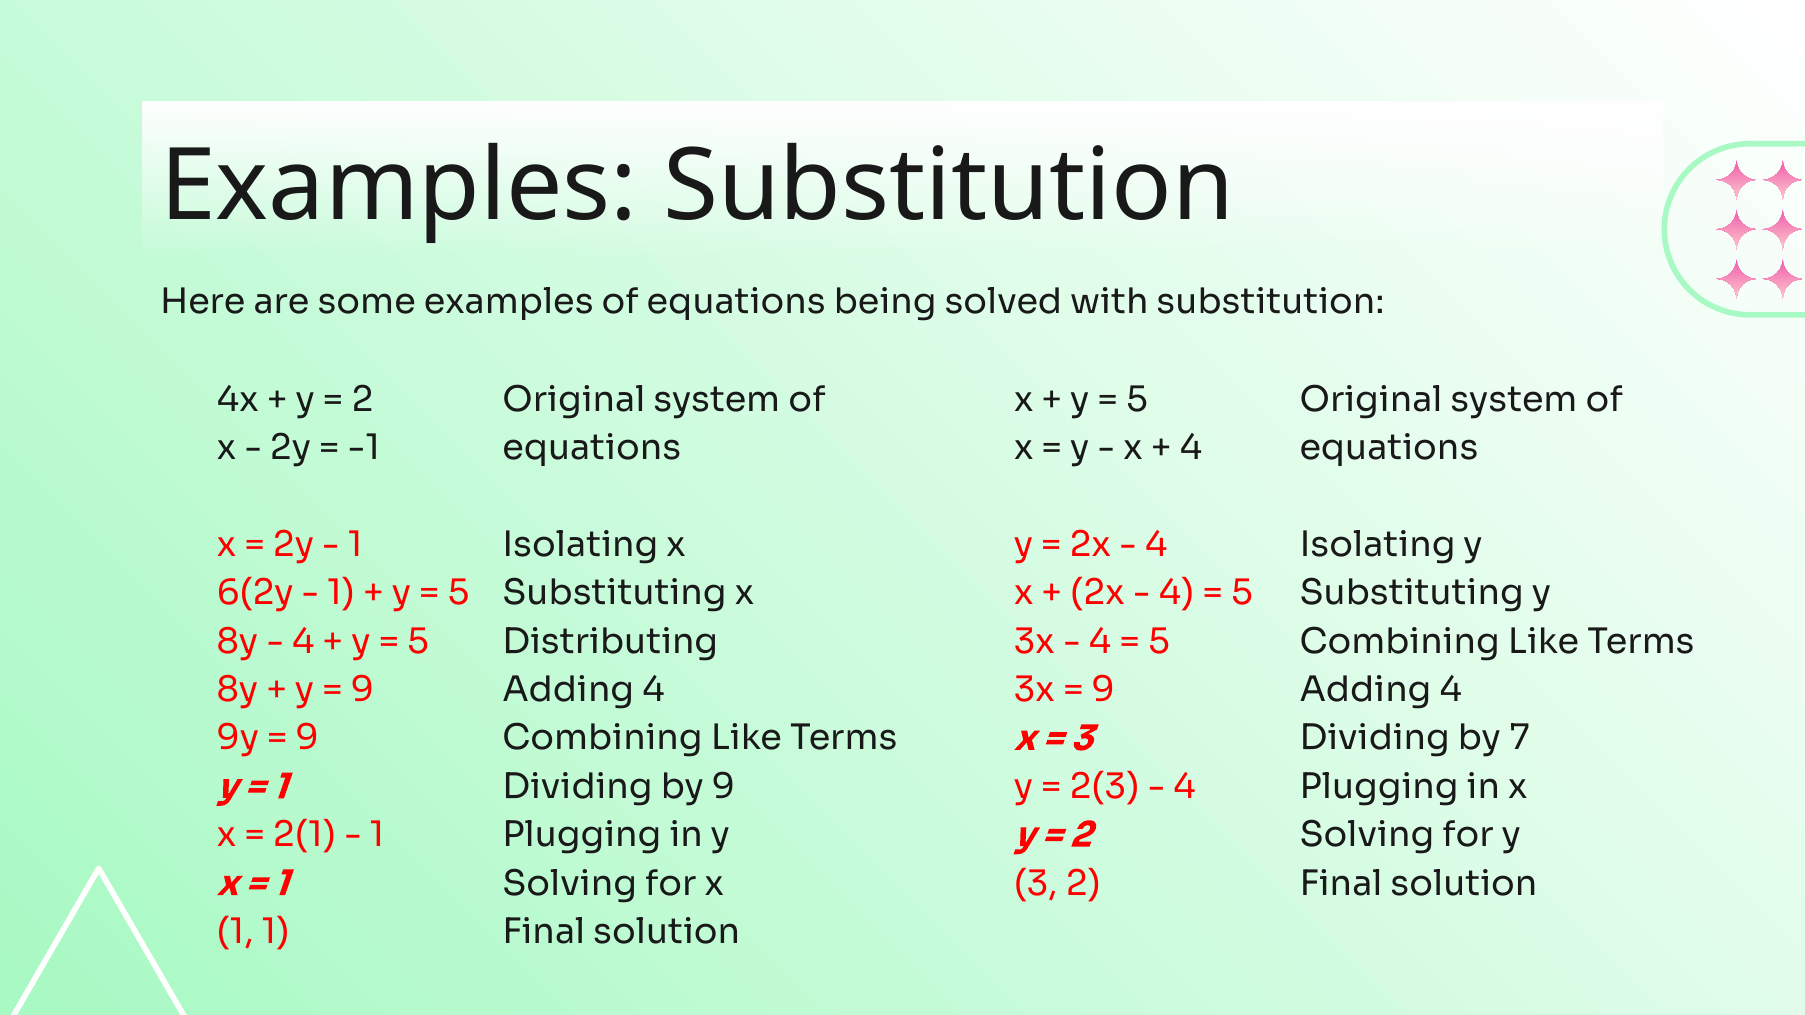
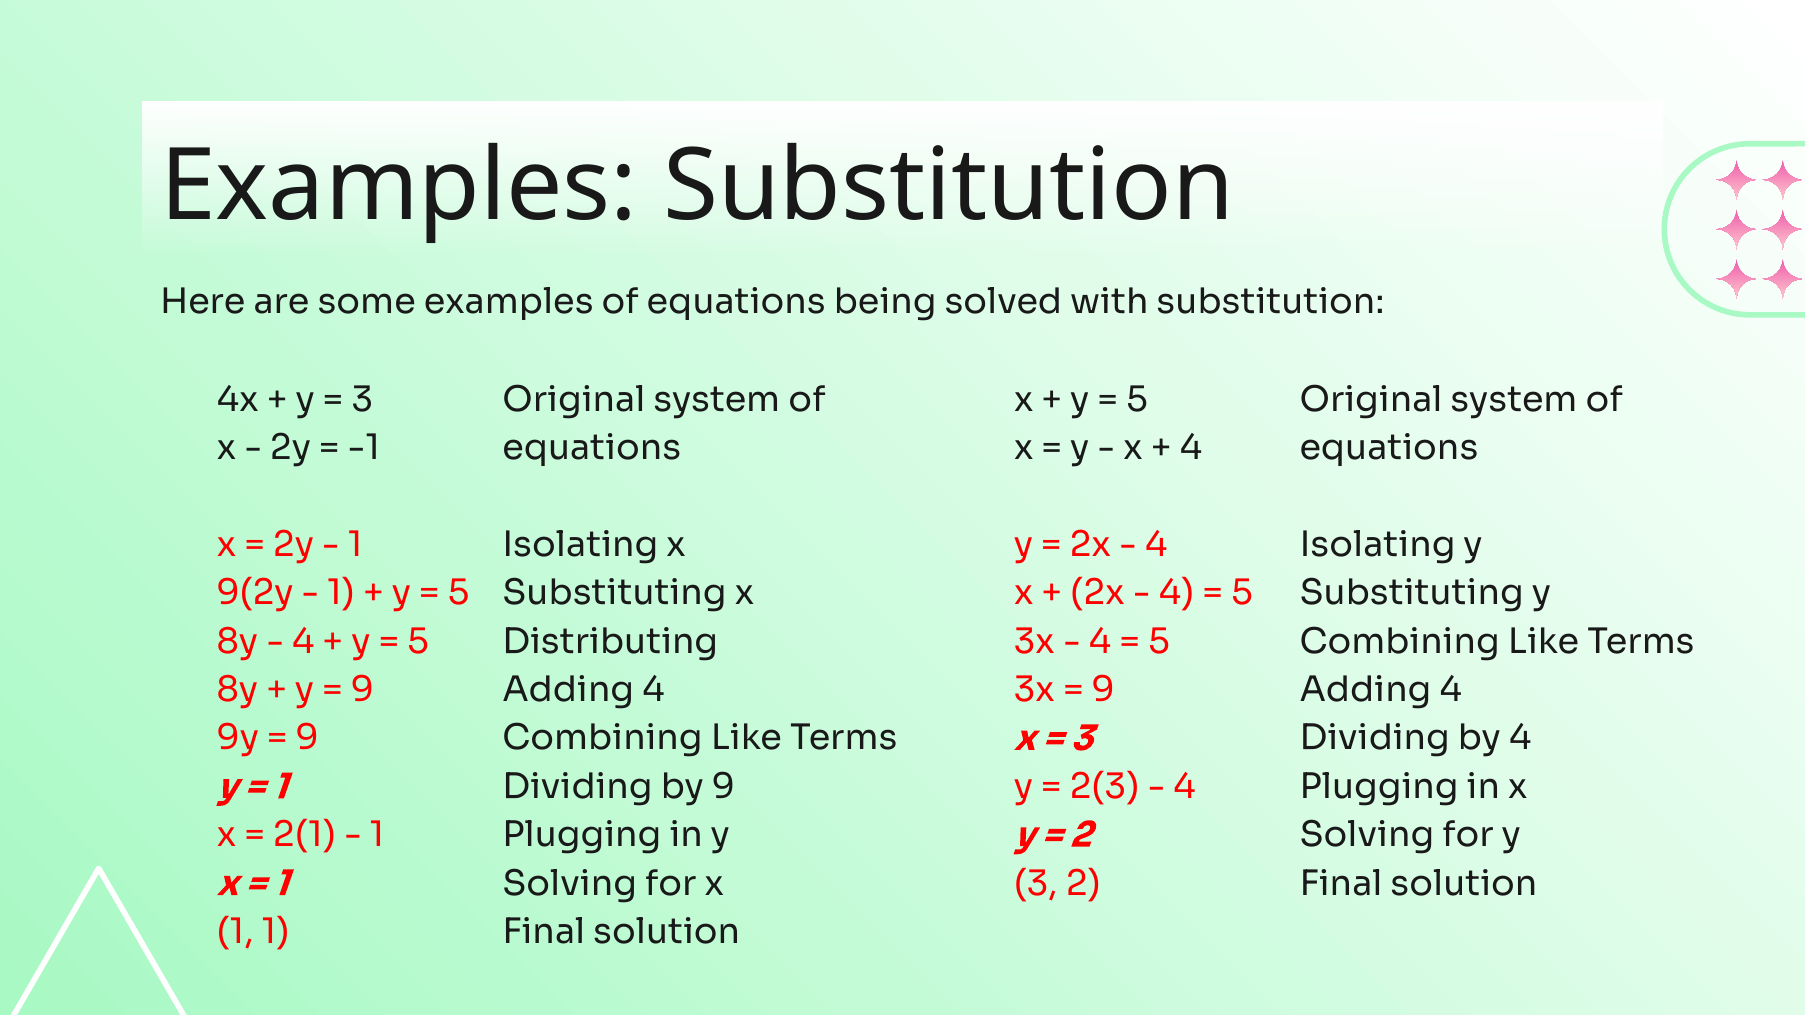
2: 2 -> 3 (362, 400)
6(2y: 6(2y -> 9(2y (255, 593)
by 7: 7 -> 4 (1520, 739)
